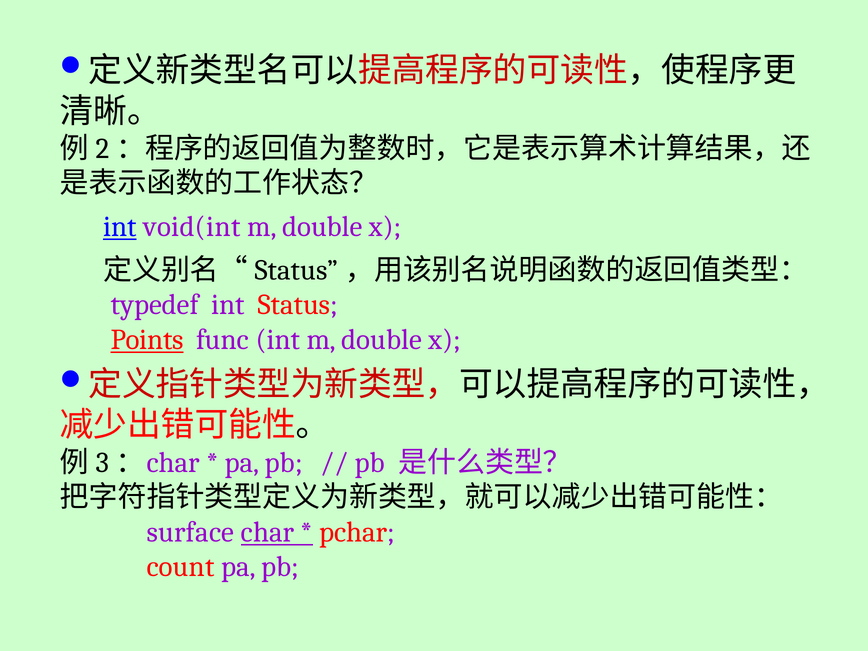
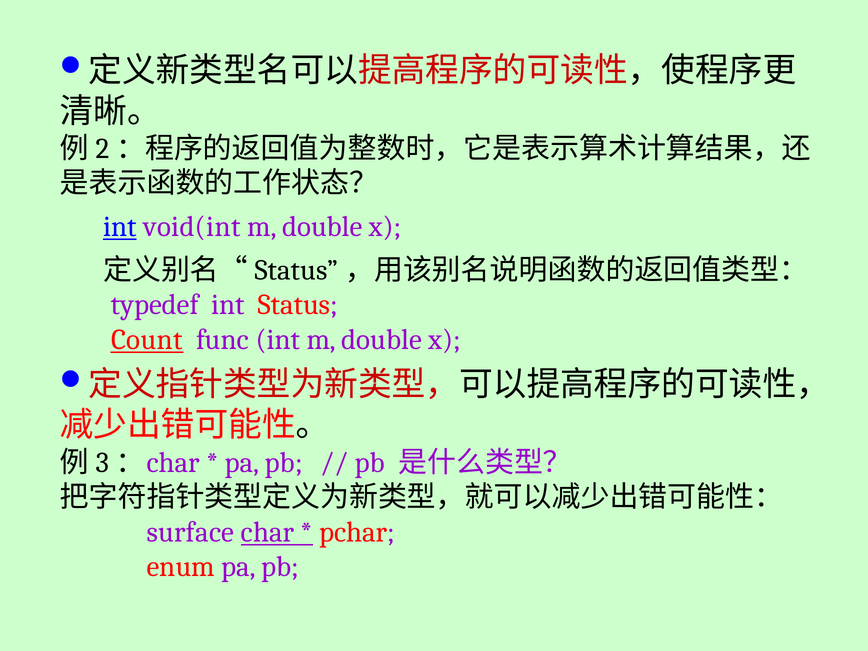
Points: Points -> Count (147, 340)
count: count -> enum (181, 567)
